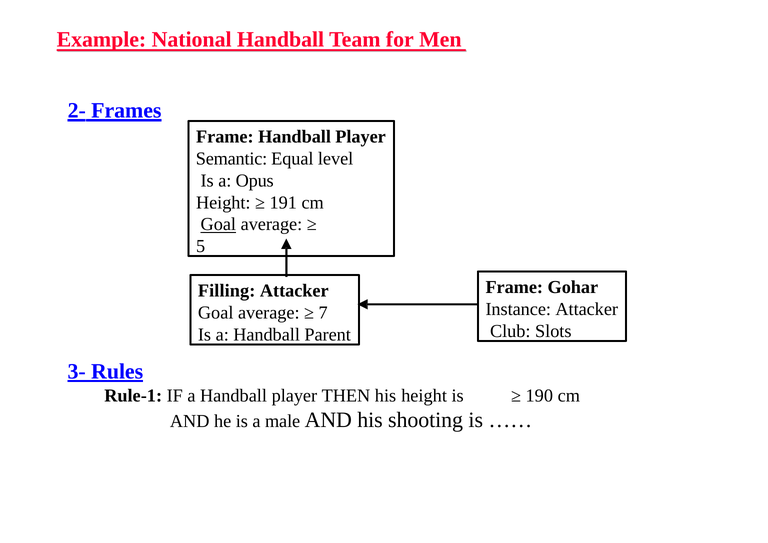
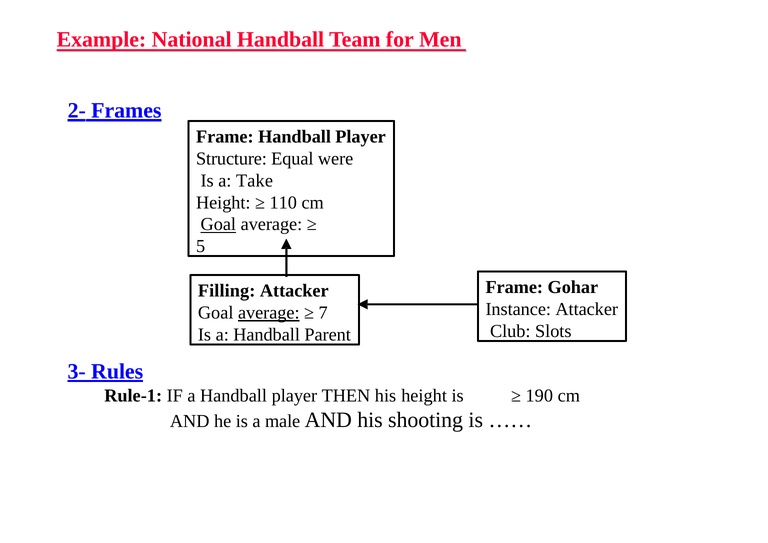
Semantic: Semantic -> Structure (231, 159)
level: level -> were (336, 159)
Opus: Opus -> Take (255, 181)
191: 191 -> 110 (283, 202)
average underline: none -> present (269, 313)
